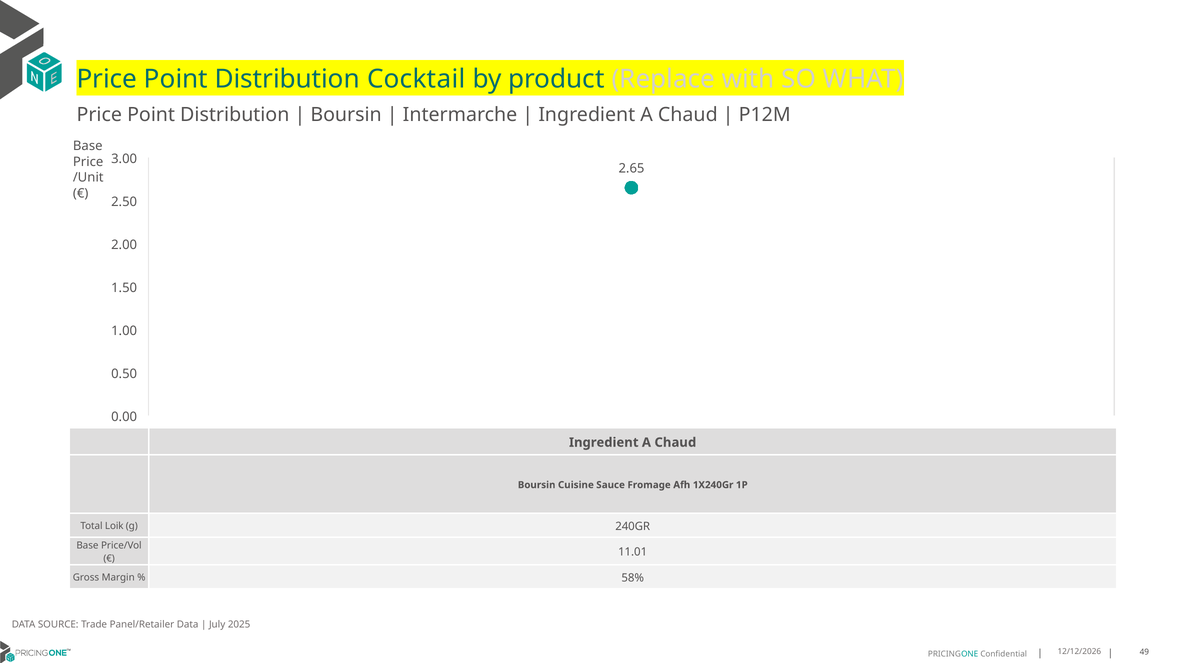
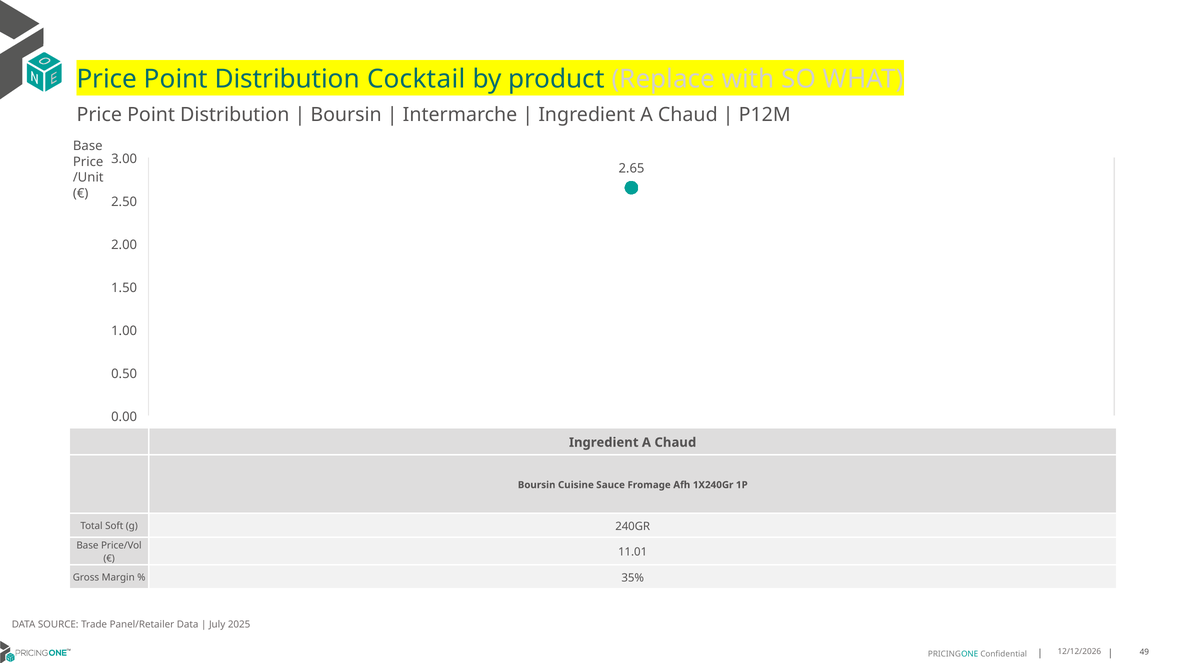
Loik: Loik -> Soft (114, 526)
58%: 58% -> 35% (633, 578)
